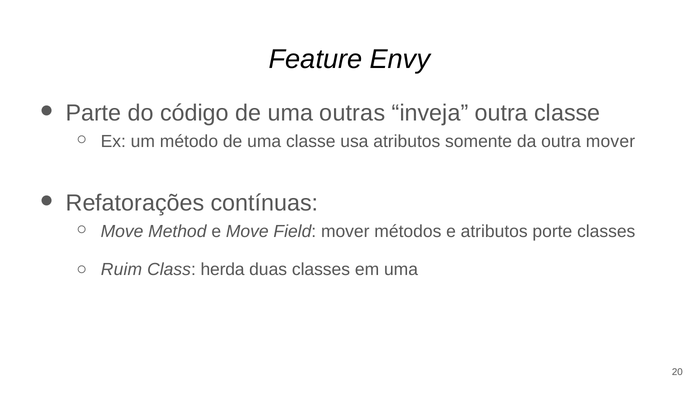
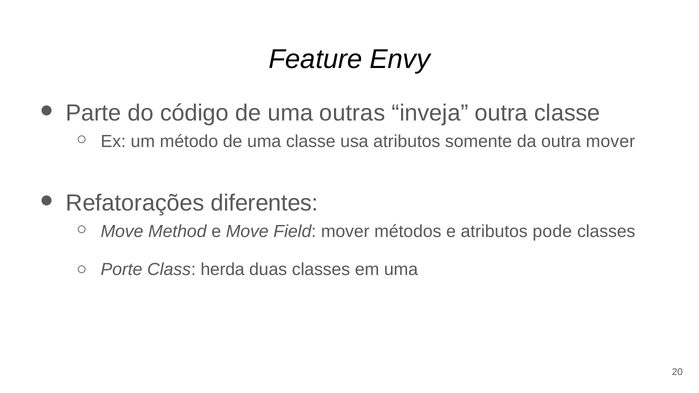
contínuas: contínuas -> diferentes (265, 203)
porte: porte -> pode (552, 232)
Ruim: Ruim -> Porte (122, 270)
